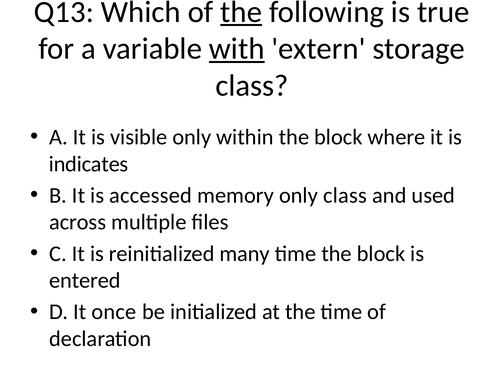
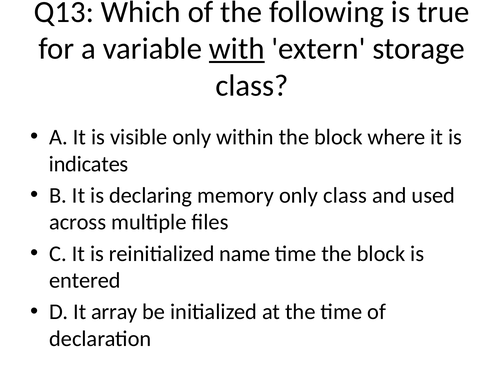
the underline: present -> none (241, 12)
accessed: accessed -> declaring (151, 195)
many: many -> name (245, 254)
once: once -> array (114, 312)
